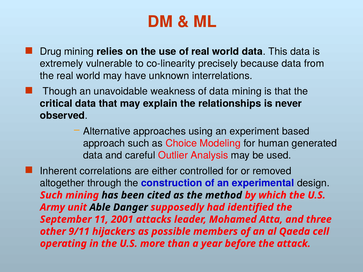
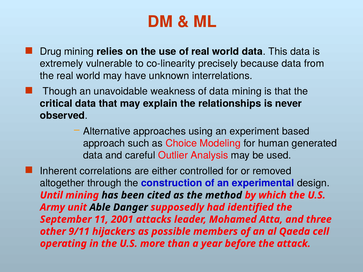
Such: Such -> Until (51, 195)
